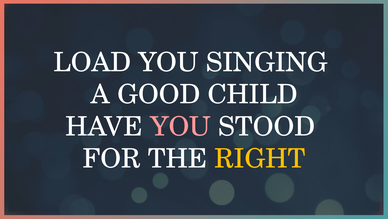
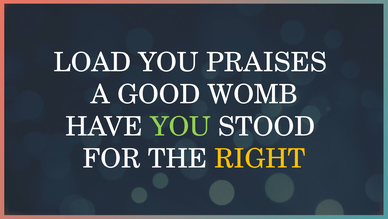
SINGING: SINGING -> PRAISES (266, 62)
CHILD: CHILD -> WOMB (253, 94)
YOU colour: pink -> light green (181, 126)
